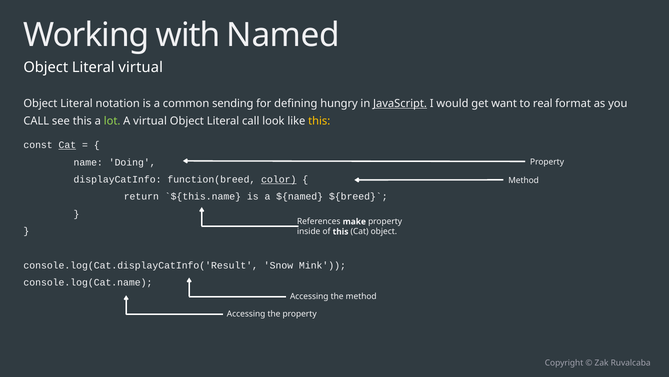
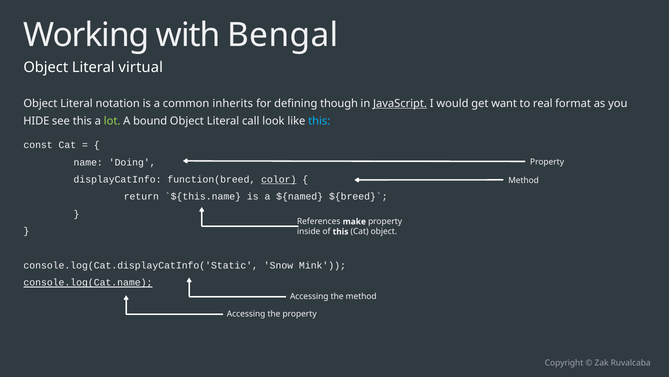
Named: Named -> Bengal (283, 35)
sending: sending -> inherits (233, 103)
hungry: hungry -> though (339, 103)
CALL: CALL -> HIDE (36, 121)
A virtual: virtual -> bound (150, 121)
this colour: yellow -> light blue (319, 121)
Cat underline: present -> none (67, 145)
console.log(Cat.displayCatInfo('Result: console.log(Cat.displayCatInfo('Result -> console.log(Cat.displayCatInfo('Static (141, 265)
console.log(Cat.name underline: none -> present (88, 282)
